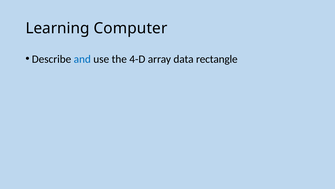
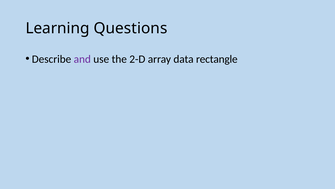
Computer: Computer -> Questions (130, 28)
and colour: blue -> purple (82, 59)
4-D: 4-D -> 2-D (137, 59)
